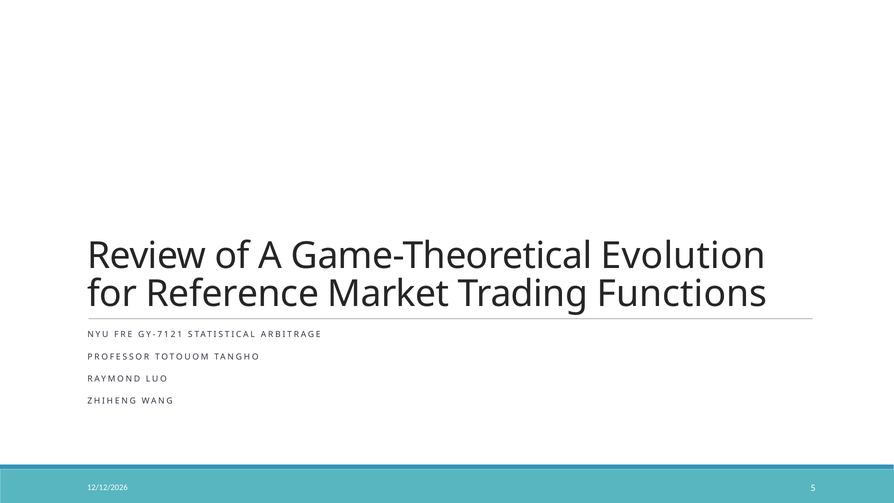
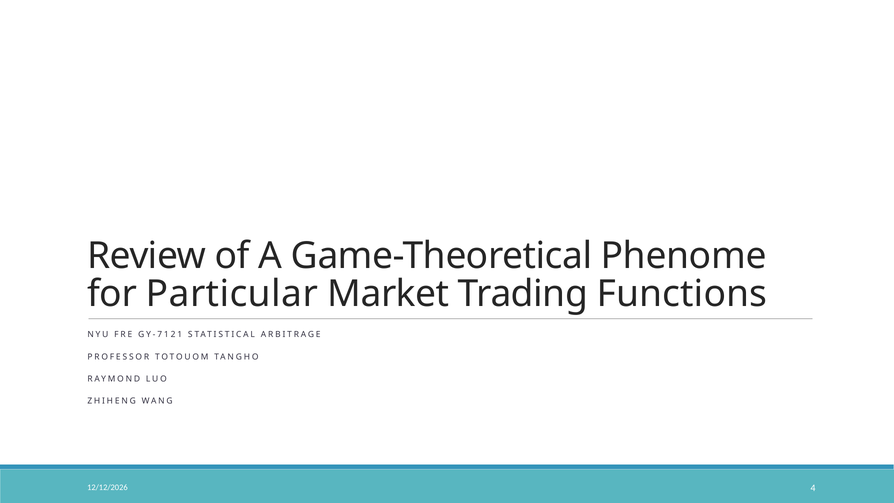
Evolution: Evolution -> Phenome (684, 256)
Reference: Reference -> Particular (232, 294)
5: 5 -> 4 (813, 488)
